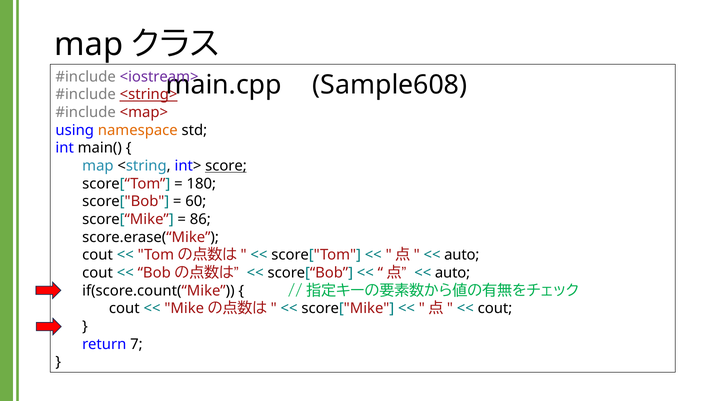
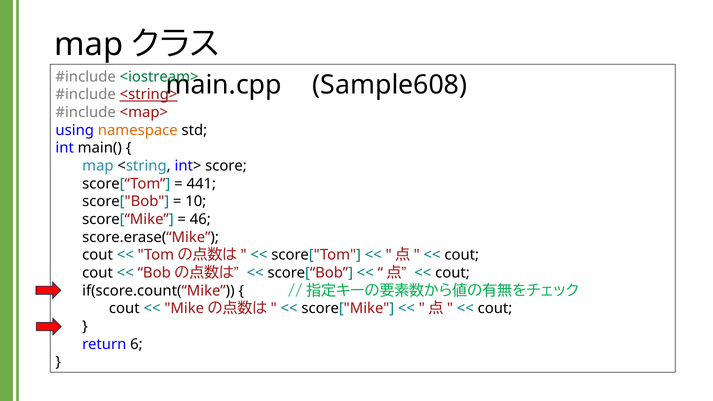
<iostream> colour: purple -> green (159, 77)
score underline: present -> none (226, 166)
180: 180 -> 441 (201, 184)
60: 60 -> 10 (196, 202)
86: 86 -> 46 (200, 219)
auto: auto -> cout (462, 255)
auto: auto -> cout (452, 273)
7: 7 -> 6 (136, 344)
